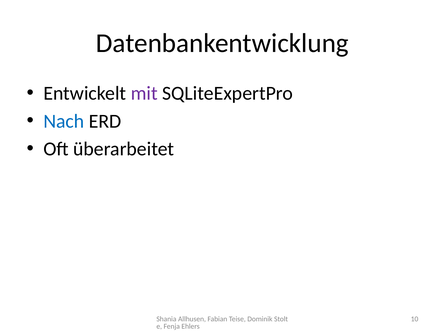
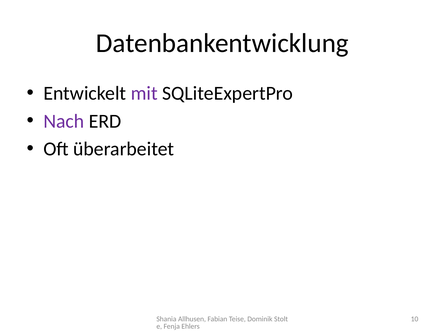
Nach colour: blue -> purple (64, 121)
